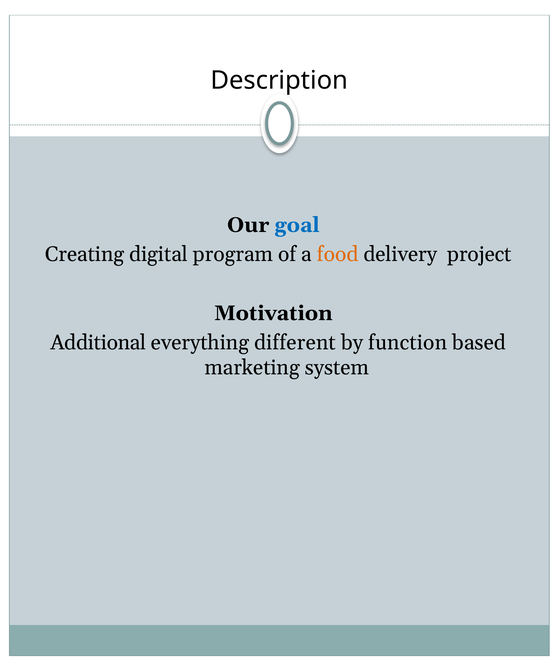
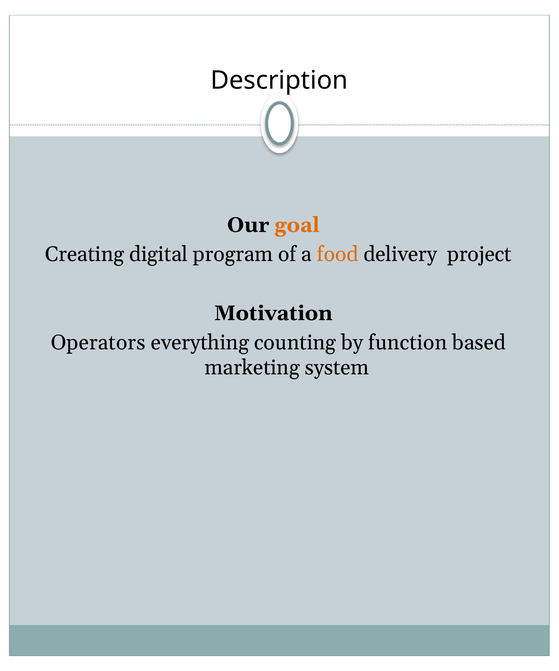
goal colour: blue -> orange (297, 225)
Additional: Additional -> Operators (98, 342)
different: different -> counting (295, 342)
